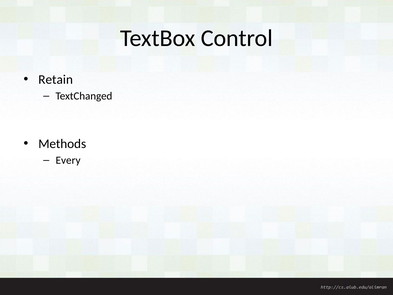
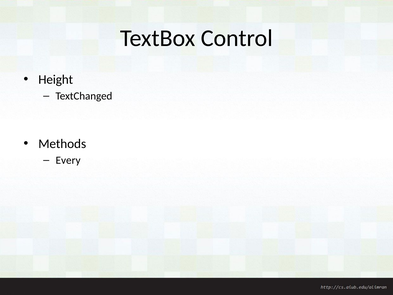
Retain: Retain -> Height (56, 80)
